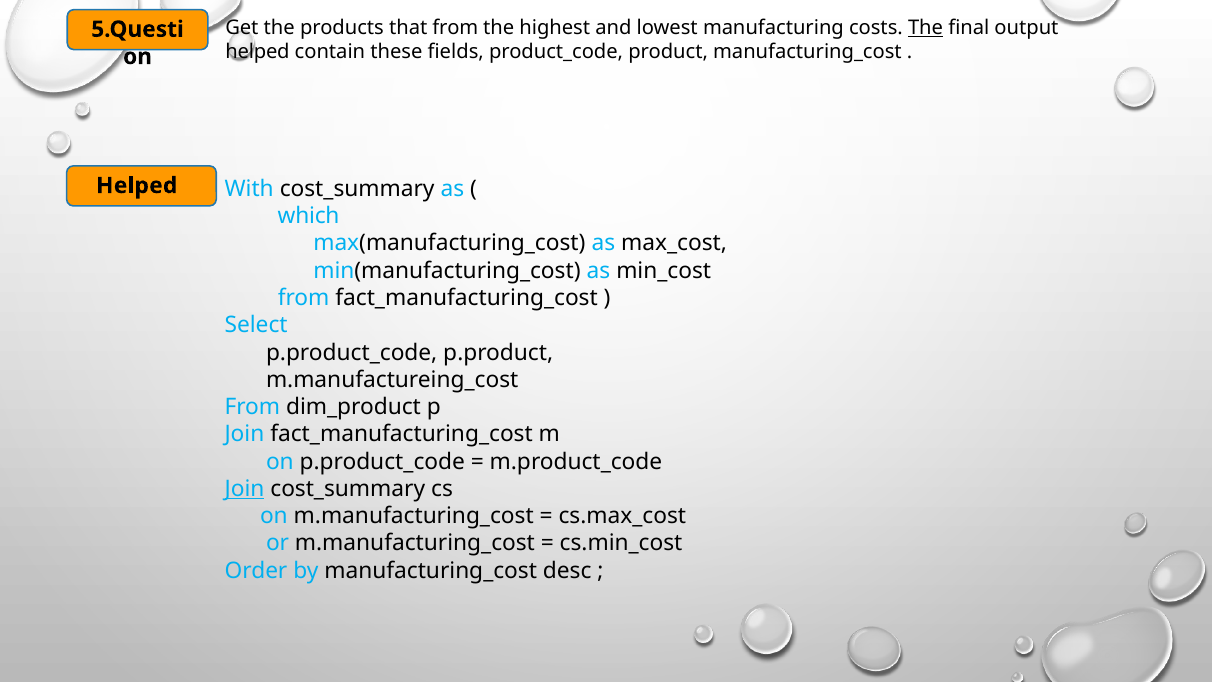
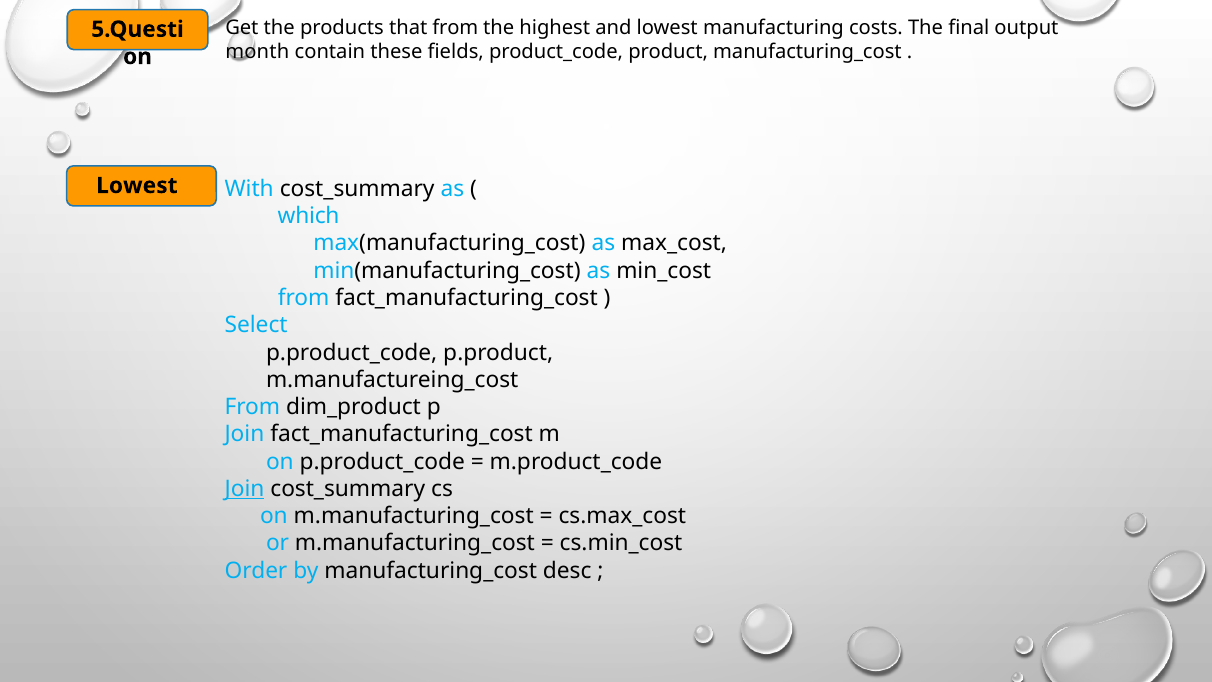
The underline: present -> none (926, 28)
helped: helped -> month (257, 52)
Helped: Helped -> Lowest (137, 185)
